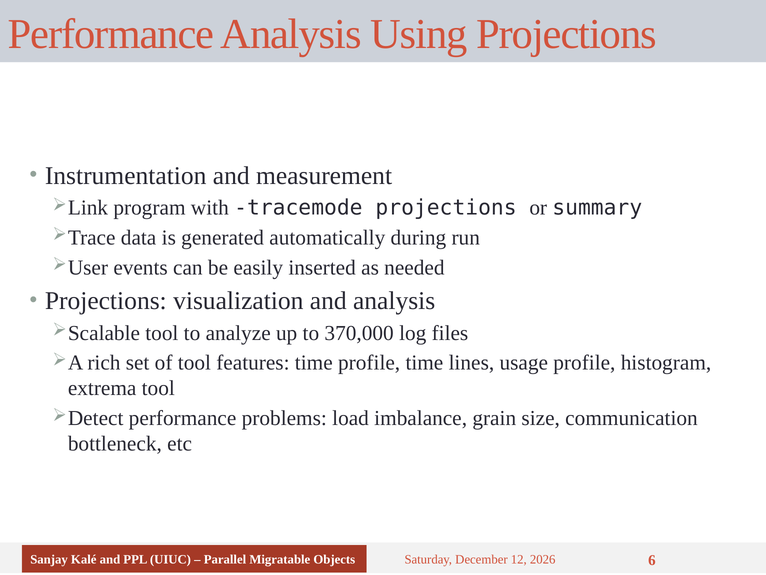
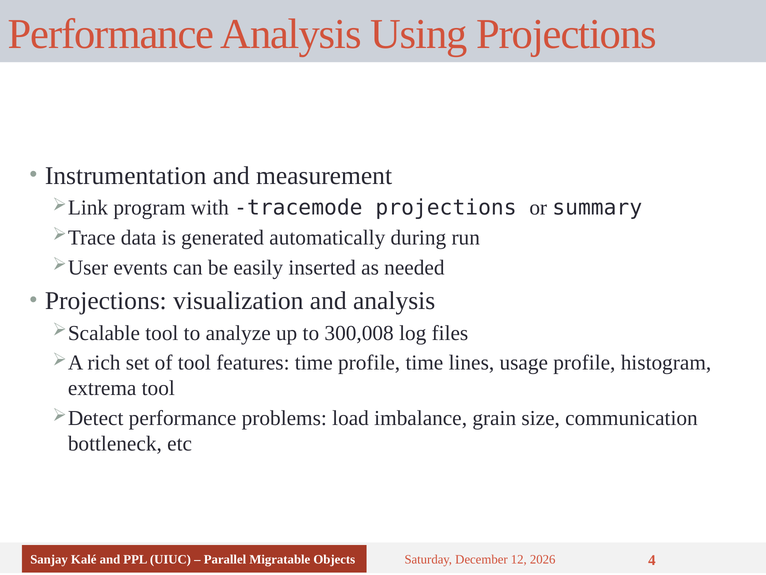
370,000: 370,000 -> 300,008 (359, 333)
6: 6 -> 4 (652, 560)
